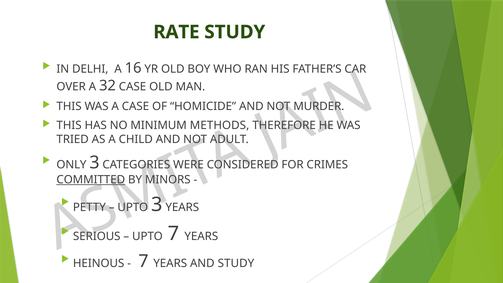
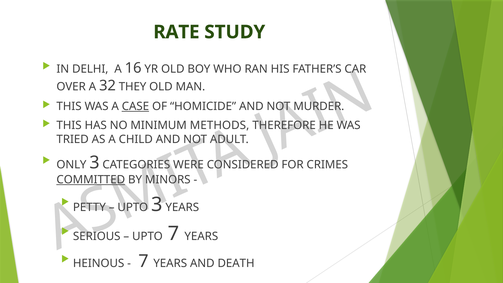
32 CASE: CASE -> THEY (133, 87)
CASE underline: none -> present (135, 106)
AND STUDY: STUDY -> DEATH (236, 263)
